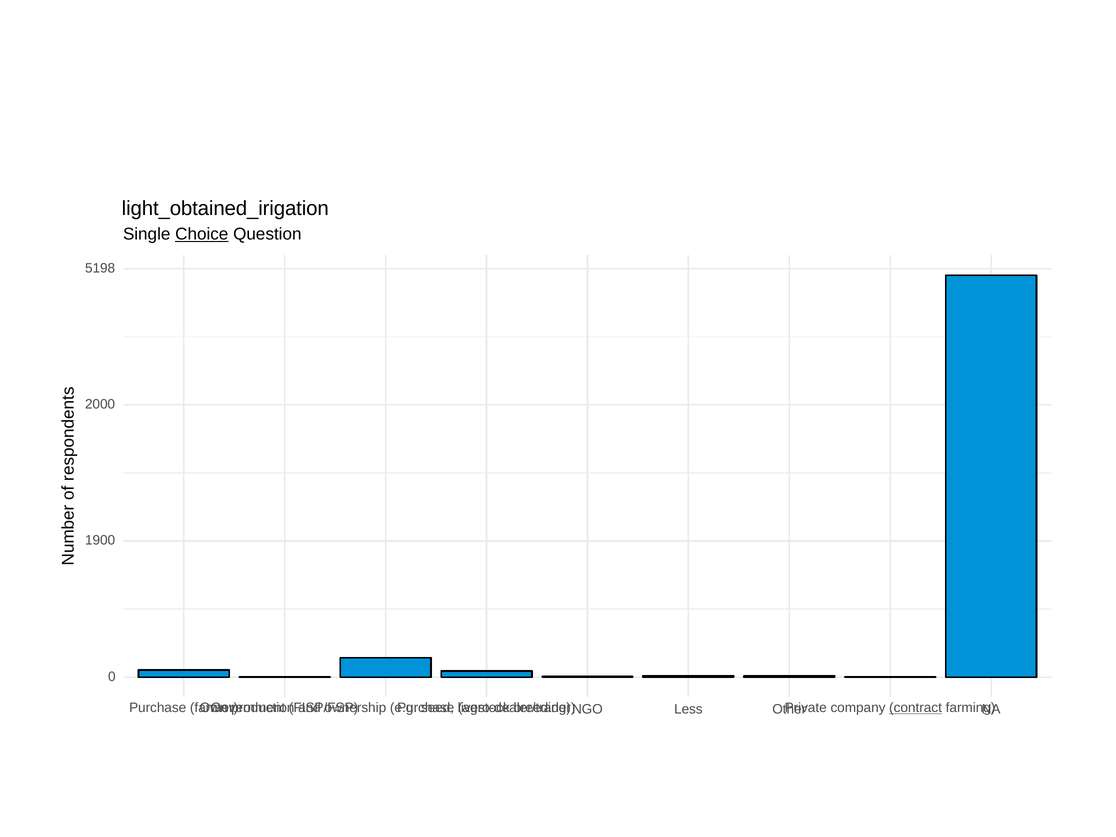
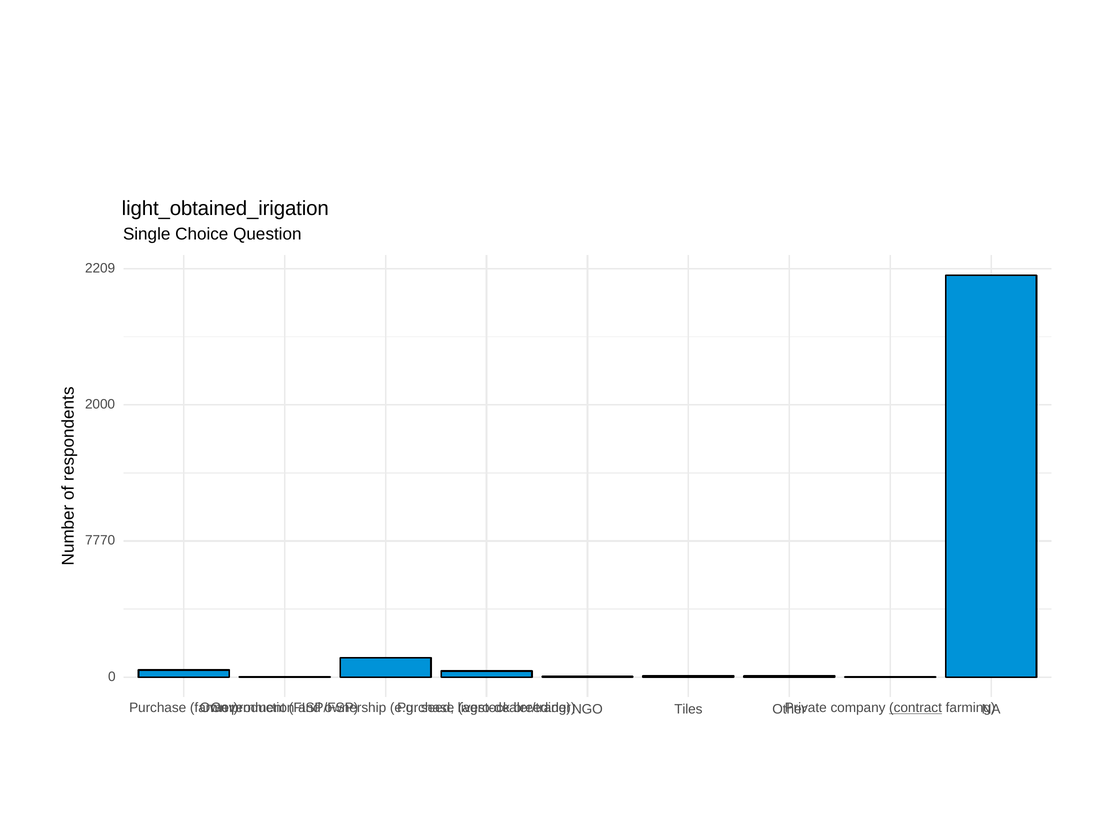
Choice underline: present -> none (202, 234)
5198: 5198 -> 2209 (100, 268)
1900: 1900 -> 7770 (100, 540)
Less: Less -> Tiles (688, 709)
